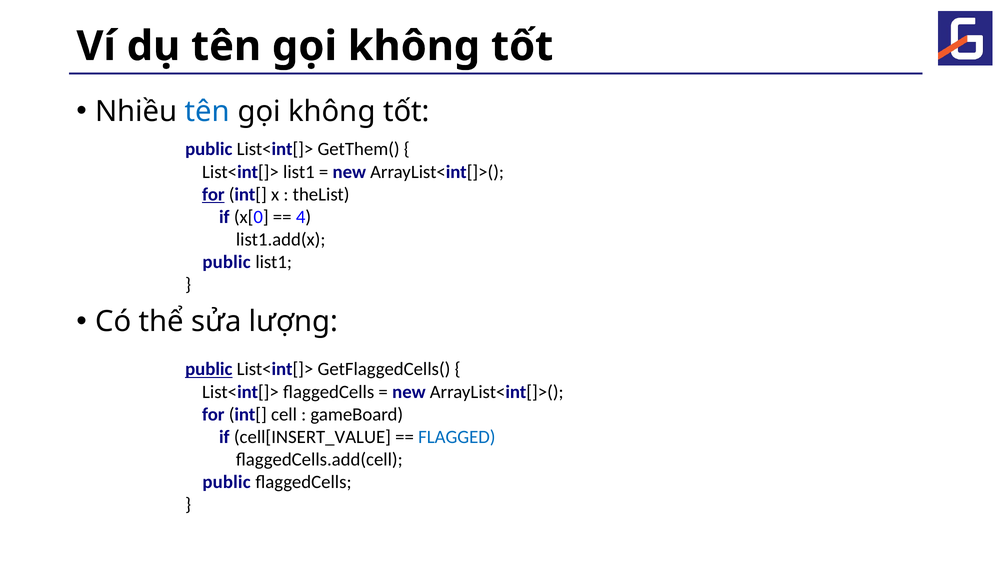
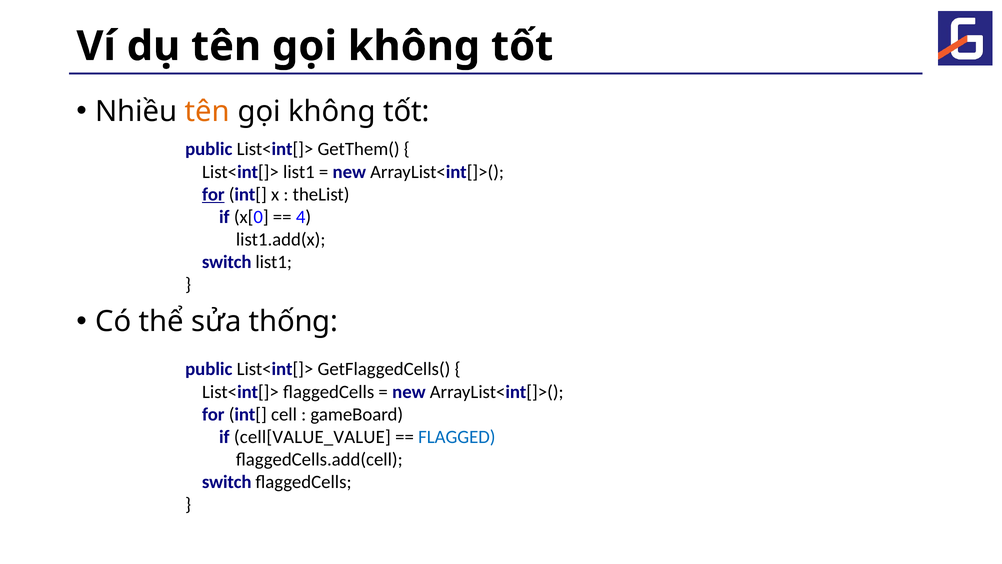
tên colour: blue -> orange (207, 111)
public: public -> switch (227, 262)
lượng: lượng -> thống (293, 321)
public underline: present -> none (209, 369)
cell[INSERT_VALUE: cell[INSERT_VALUE -> cell[VALUE_VALUE (312, 437)
public: public -> switch (227, 482)
